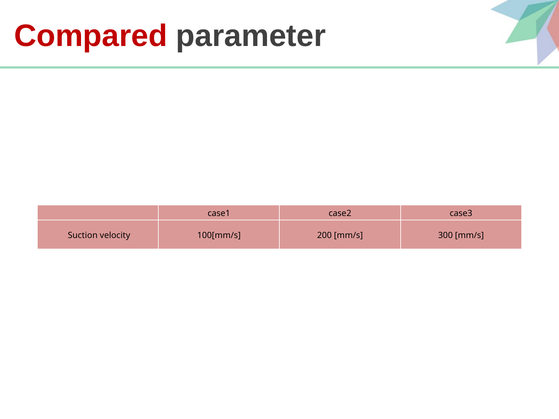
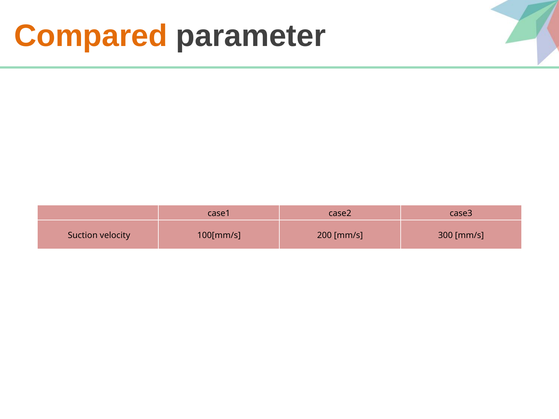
Compared colour: red -> orange (91, 36)
